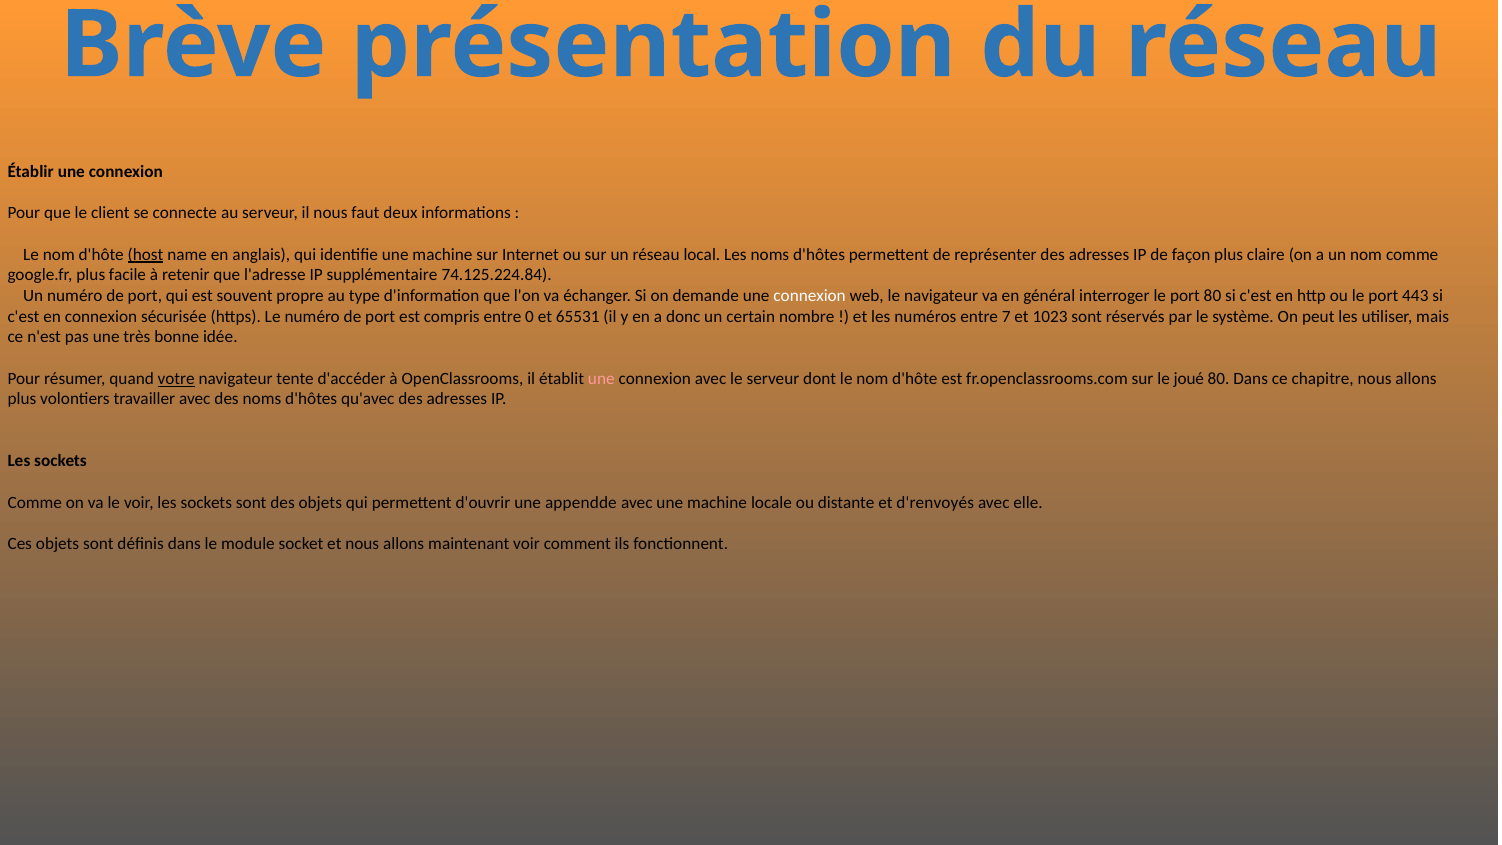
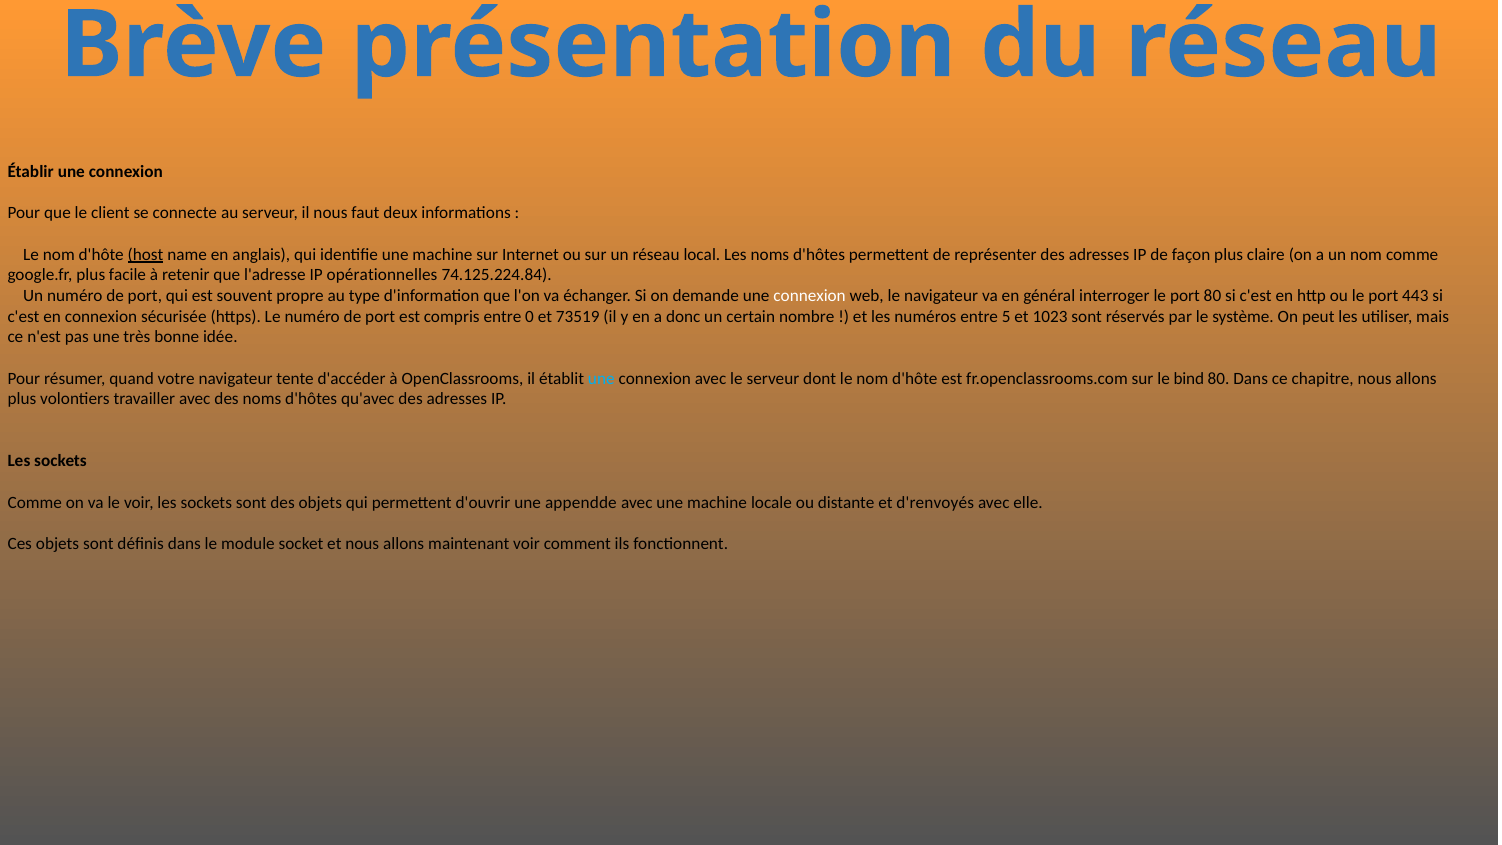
supplémentaire: supplémentaire -> opérationnelles (382, 275)
65531: 65531 -> 73519 (578, 317)
7: 7 -> 5 (1006, 317)
votre underline: present -> none (176, 379)
une colour: pink -> light blue (601, 379)
joué: joué -> bind (1189, 379)
